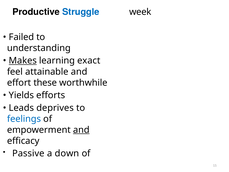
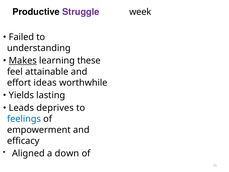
Struggle colour: blue -> purple (81, 12)
exact: exact -> these (89, 61)
these: these -> ideas (45, 83)
efforts: efforts -> lasting (51, 95)
and underline: present -> none (81, 130)
Passive: Passive -> Aligned (28, 153)
